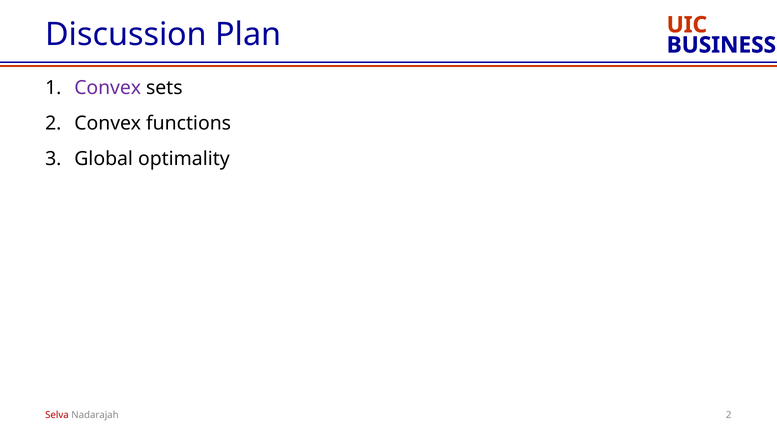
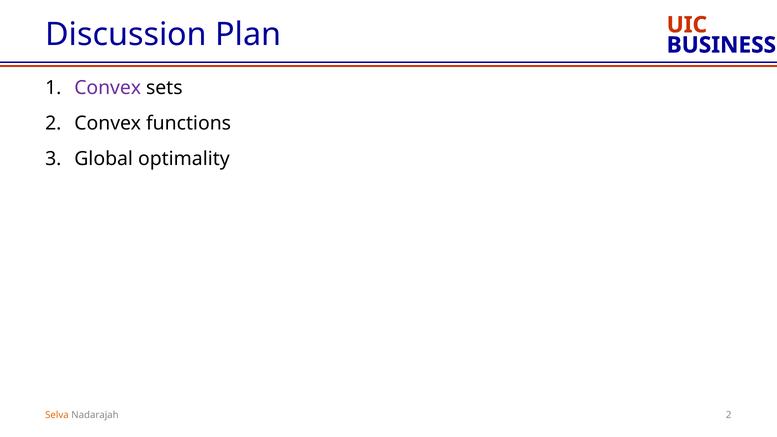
Selva colour: red -> orange (57, 415)
